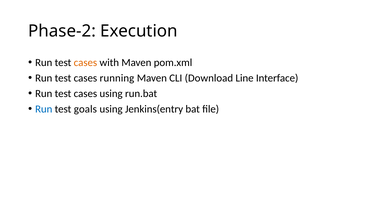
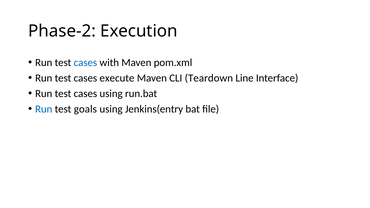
cases colour: orange -> blue (85, 63)
running: running -> execute (117, 78)
Download: Download -> Teardown (209, 78)
